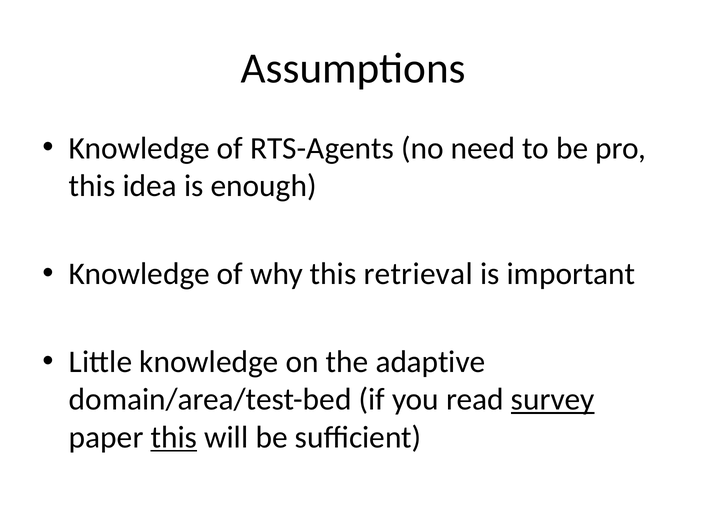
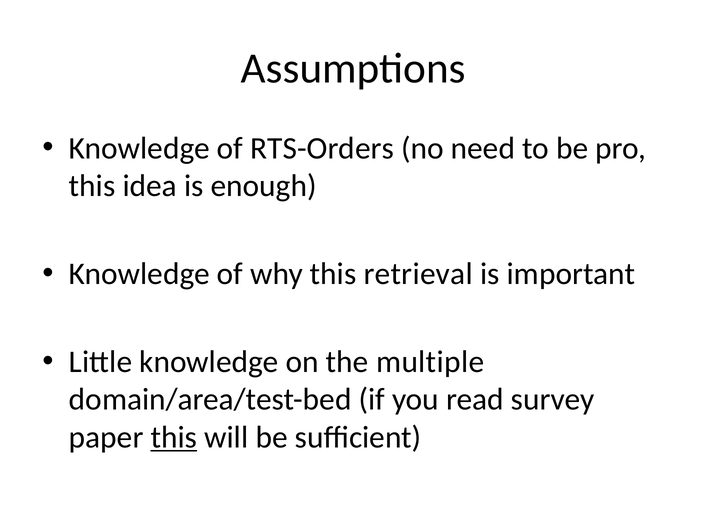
RTS-Agents: RTS-Agents -> RTS-Orders (322, 148)
adaptive: adaptive -> multiple (430, 362)
survey underline: present -> none (553, 400)
